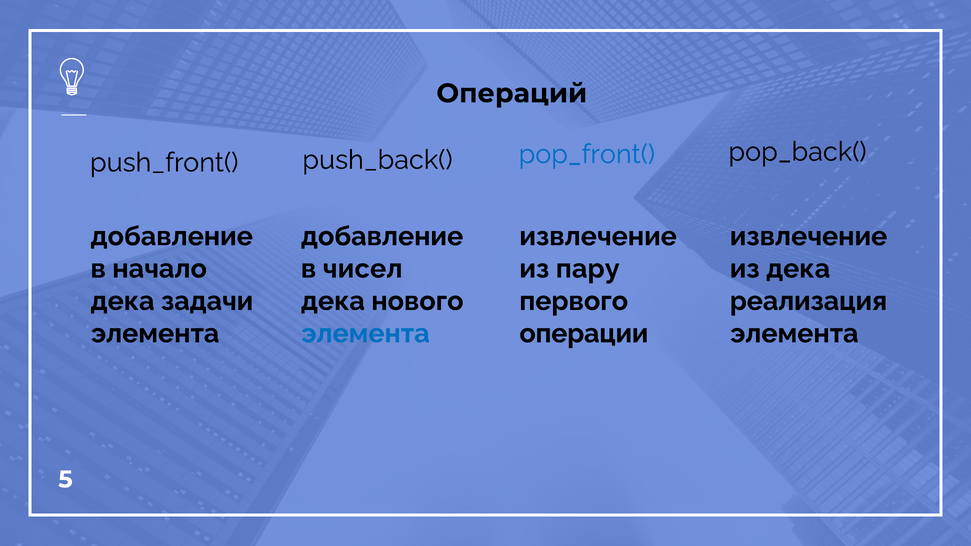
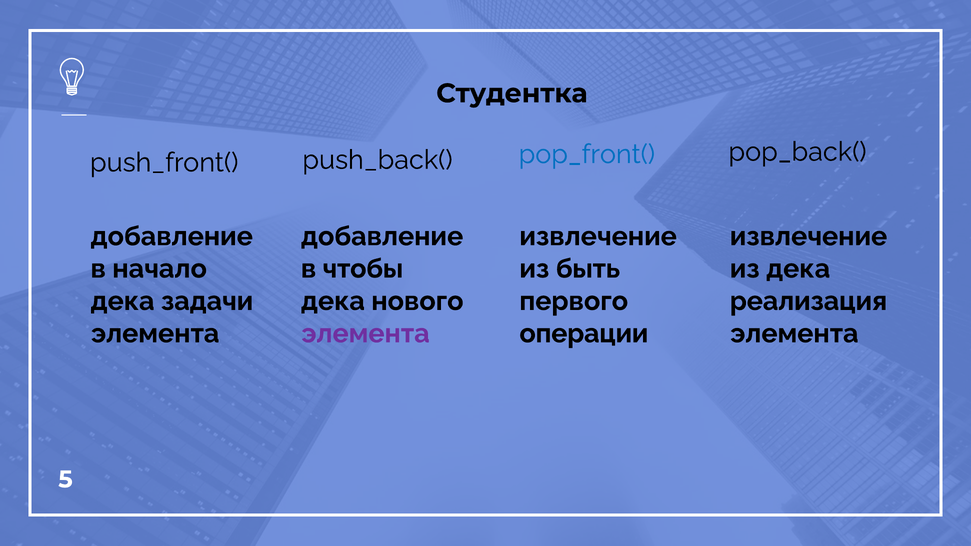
Операций: Операций -> Студентка (512, 93)
чисел: чисел -> чтобы (363, 269)
пару: пару -> быть (588, 269)
элемента colour: blue -> purple (365, 334)
